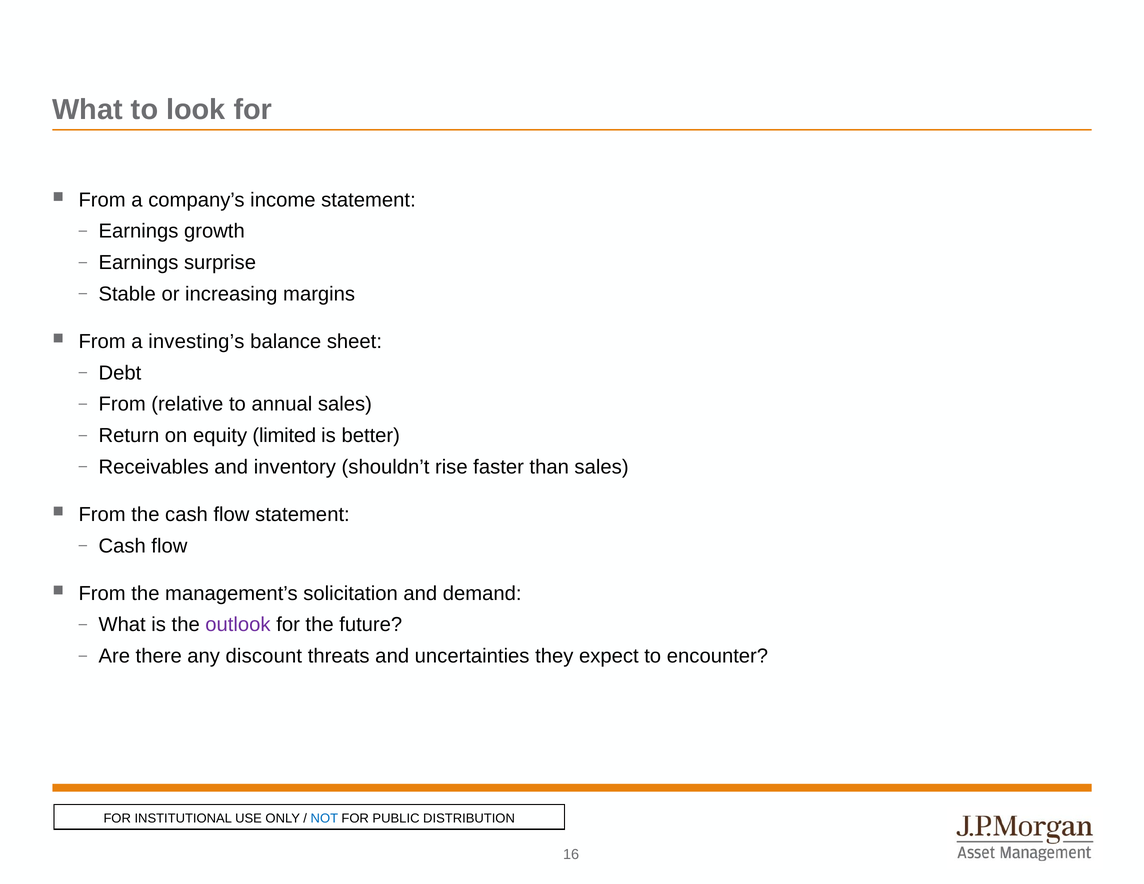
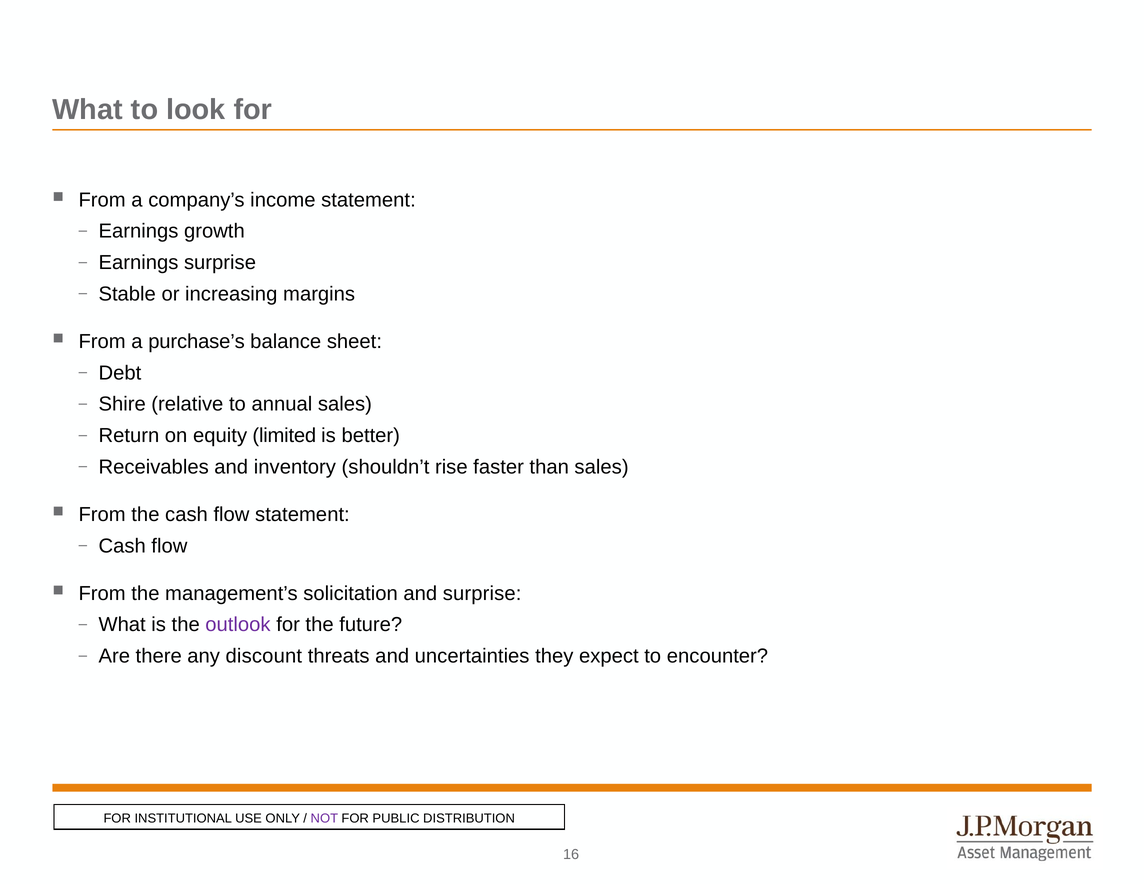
investing’s: investing’s -> purchase’s (197, 342)
From: From -> Shire (122, 404)
and demand: demand -> surprise (482, 593)
NOT colour: blue -> purple (324, 818)
